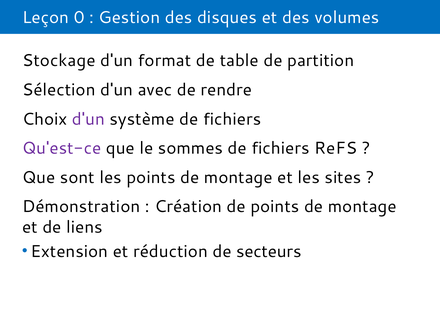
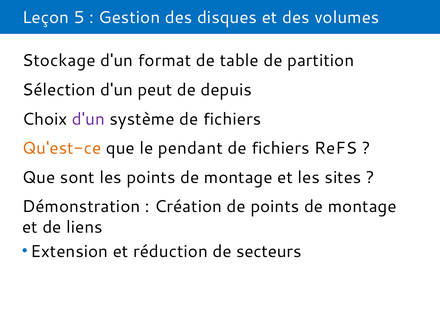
0: 0 -> 5 (79, 17)
avec: avec -> peut (155, 90)
rendre: rendre -> depuis (226, 90)
Qu'est-ce colour: purple -> orange (62, 148)
sommes: sommes -> pendant (190, 148)
